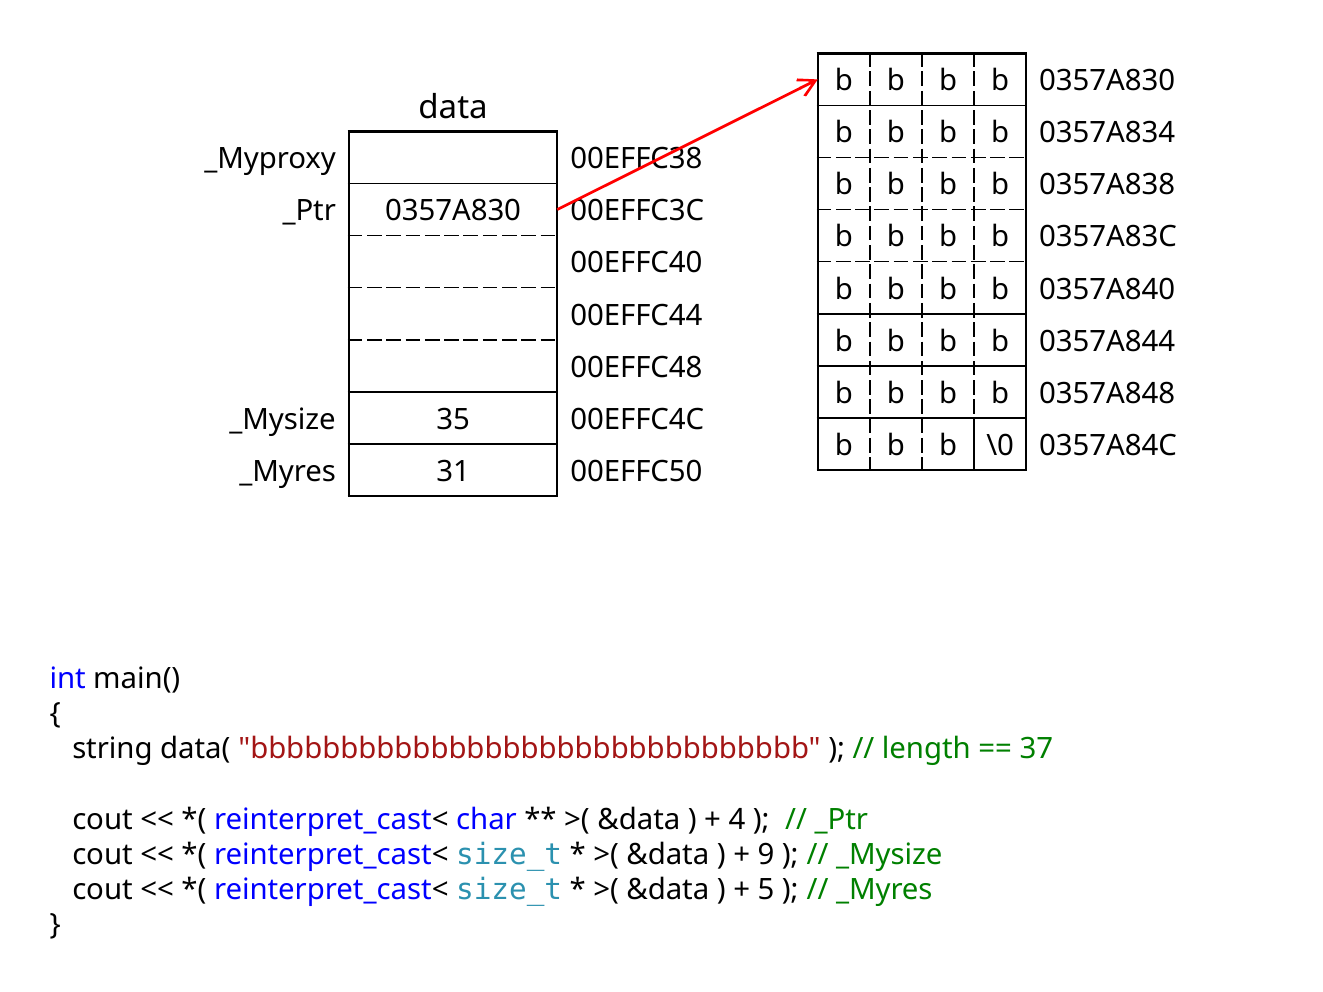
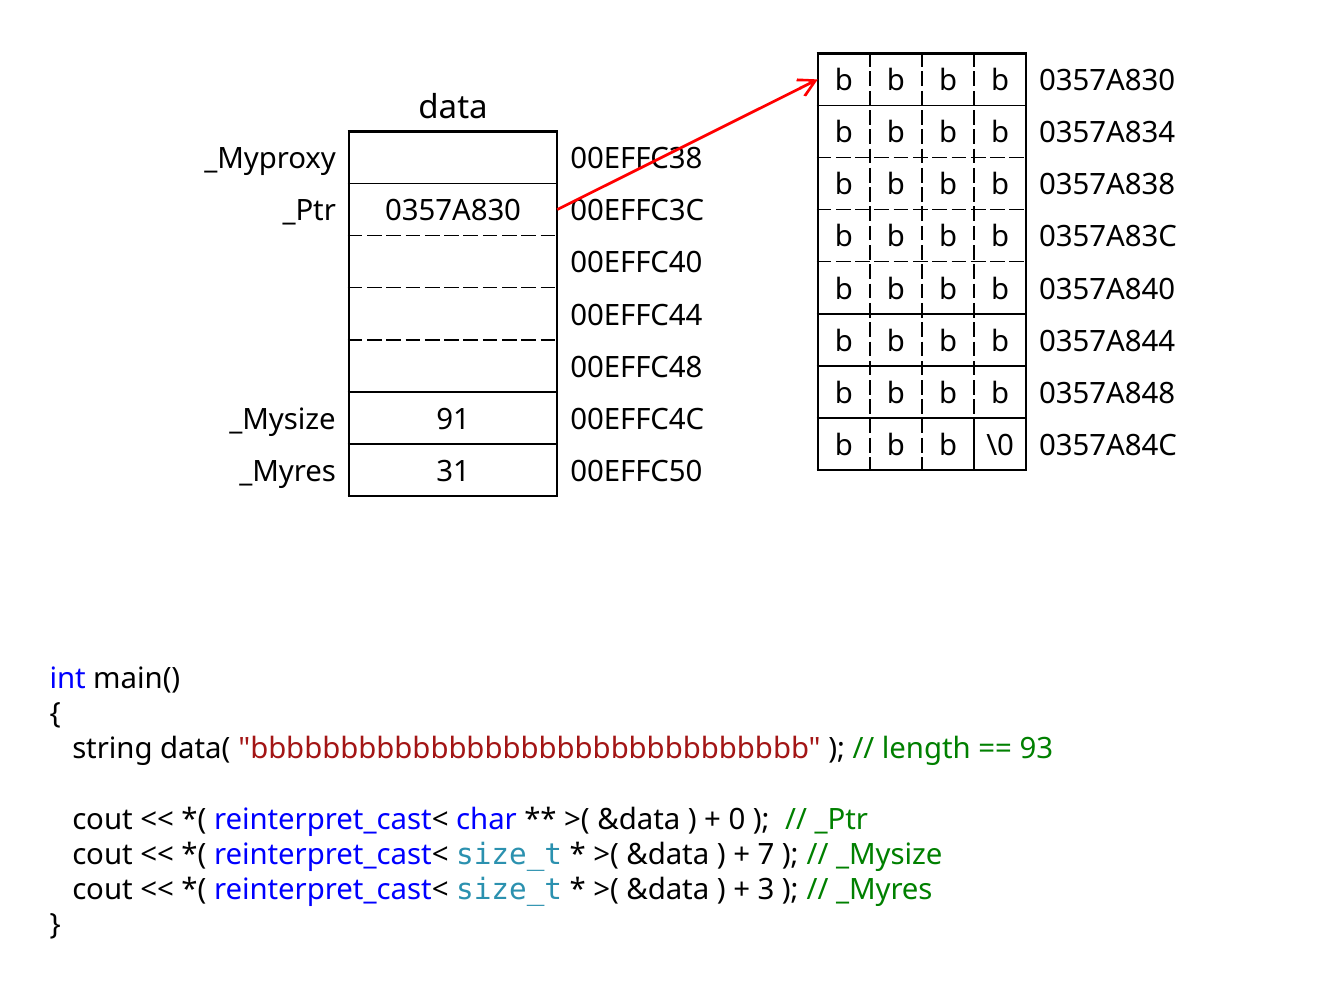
35: 35 -> 91 (453, 420)
37: 37 -> 93 (1036, 749)
4: 4 -> 0 (737, 820)
9: 9 -> 7 (766, 855)
5: 5 -> 3 (766, 890)
